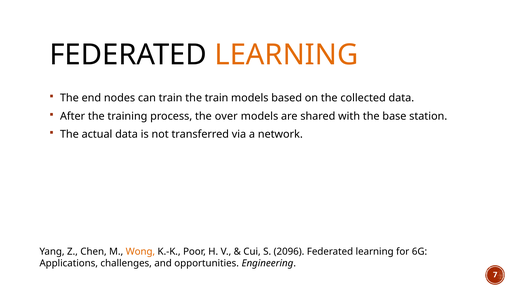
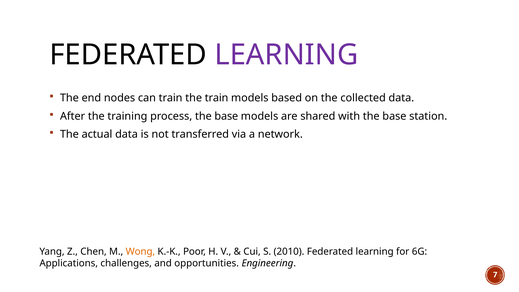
LEARNING colour: orange -> purple (286, 55)
process the over: over -> base (226, 116)
2096: 2096 -> 2010 (289, 251)
